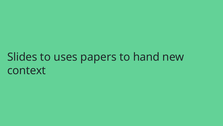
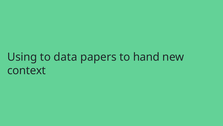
Slides: Slides -> Using (22, 57)
uses: uses -> data (65, 57)
